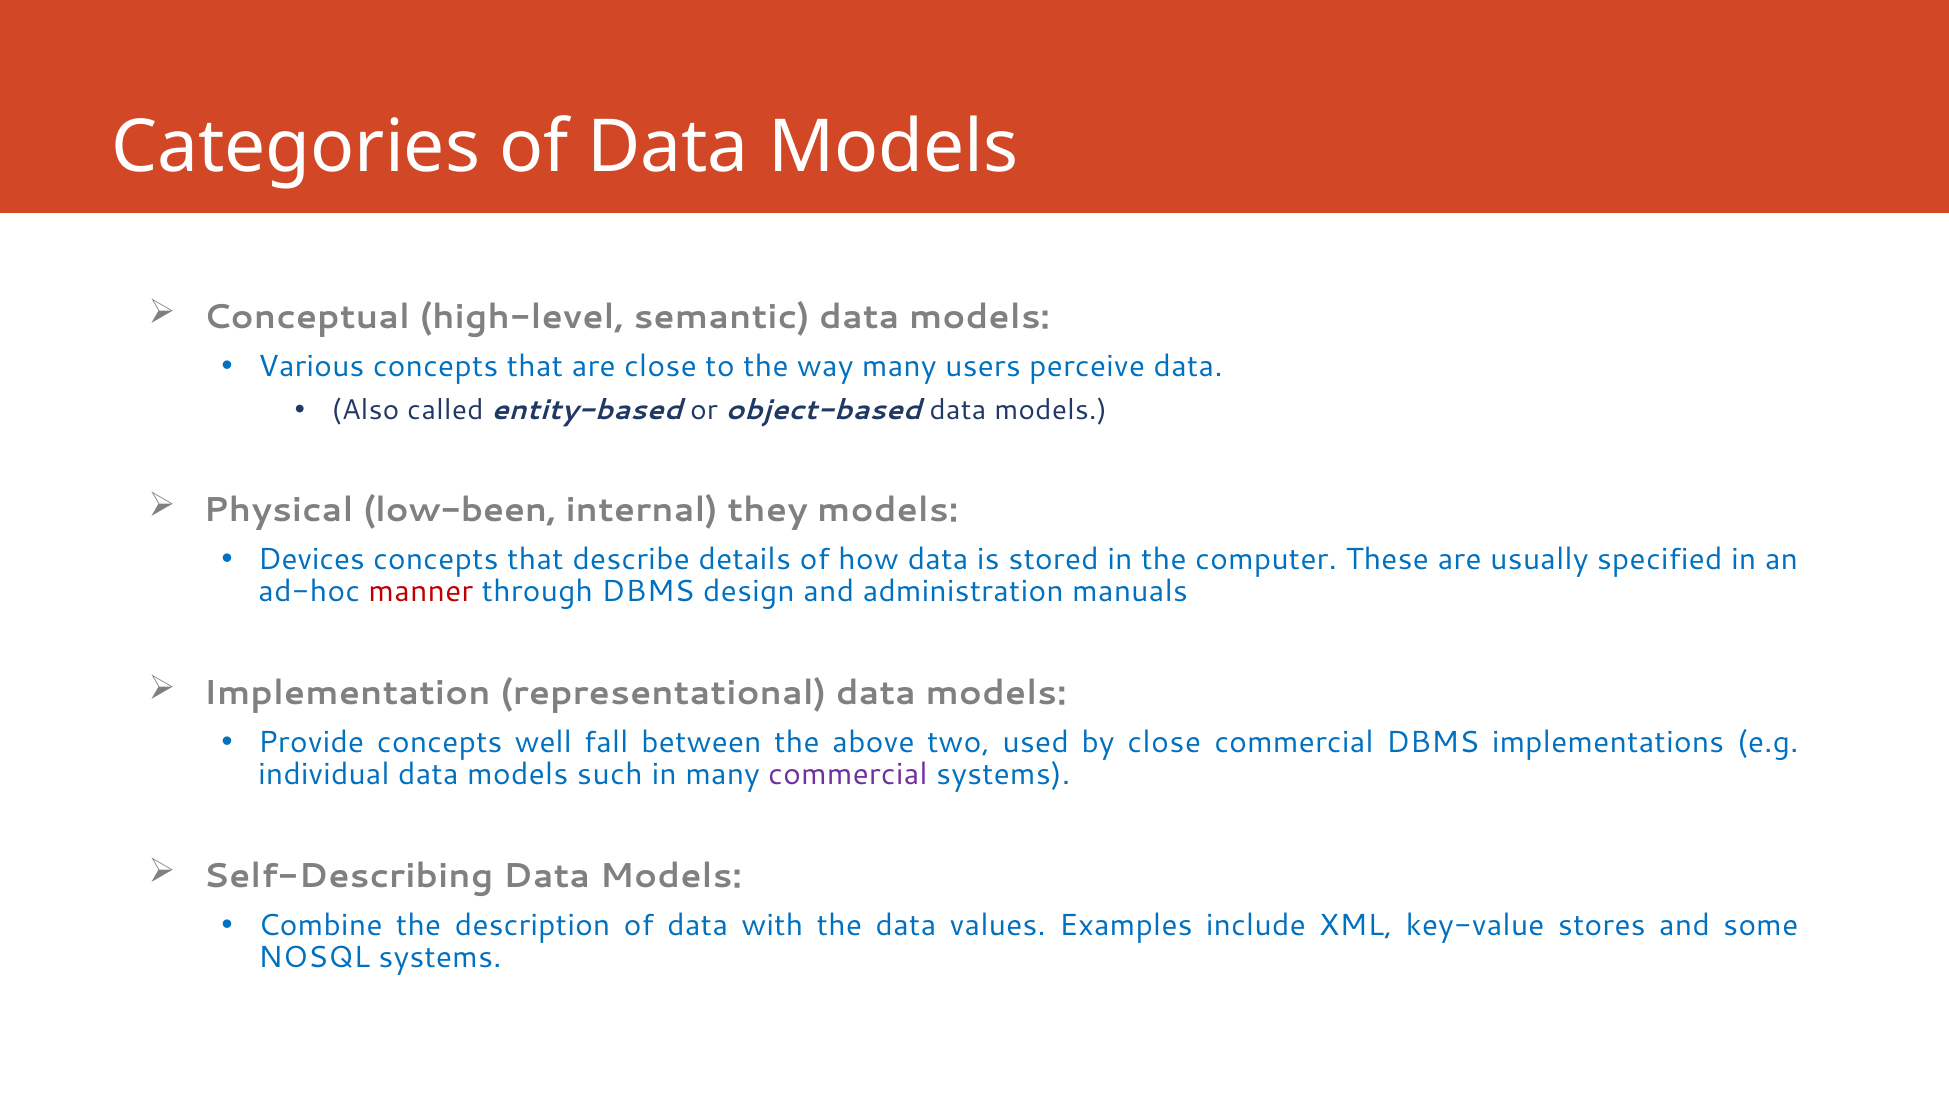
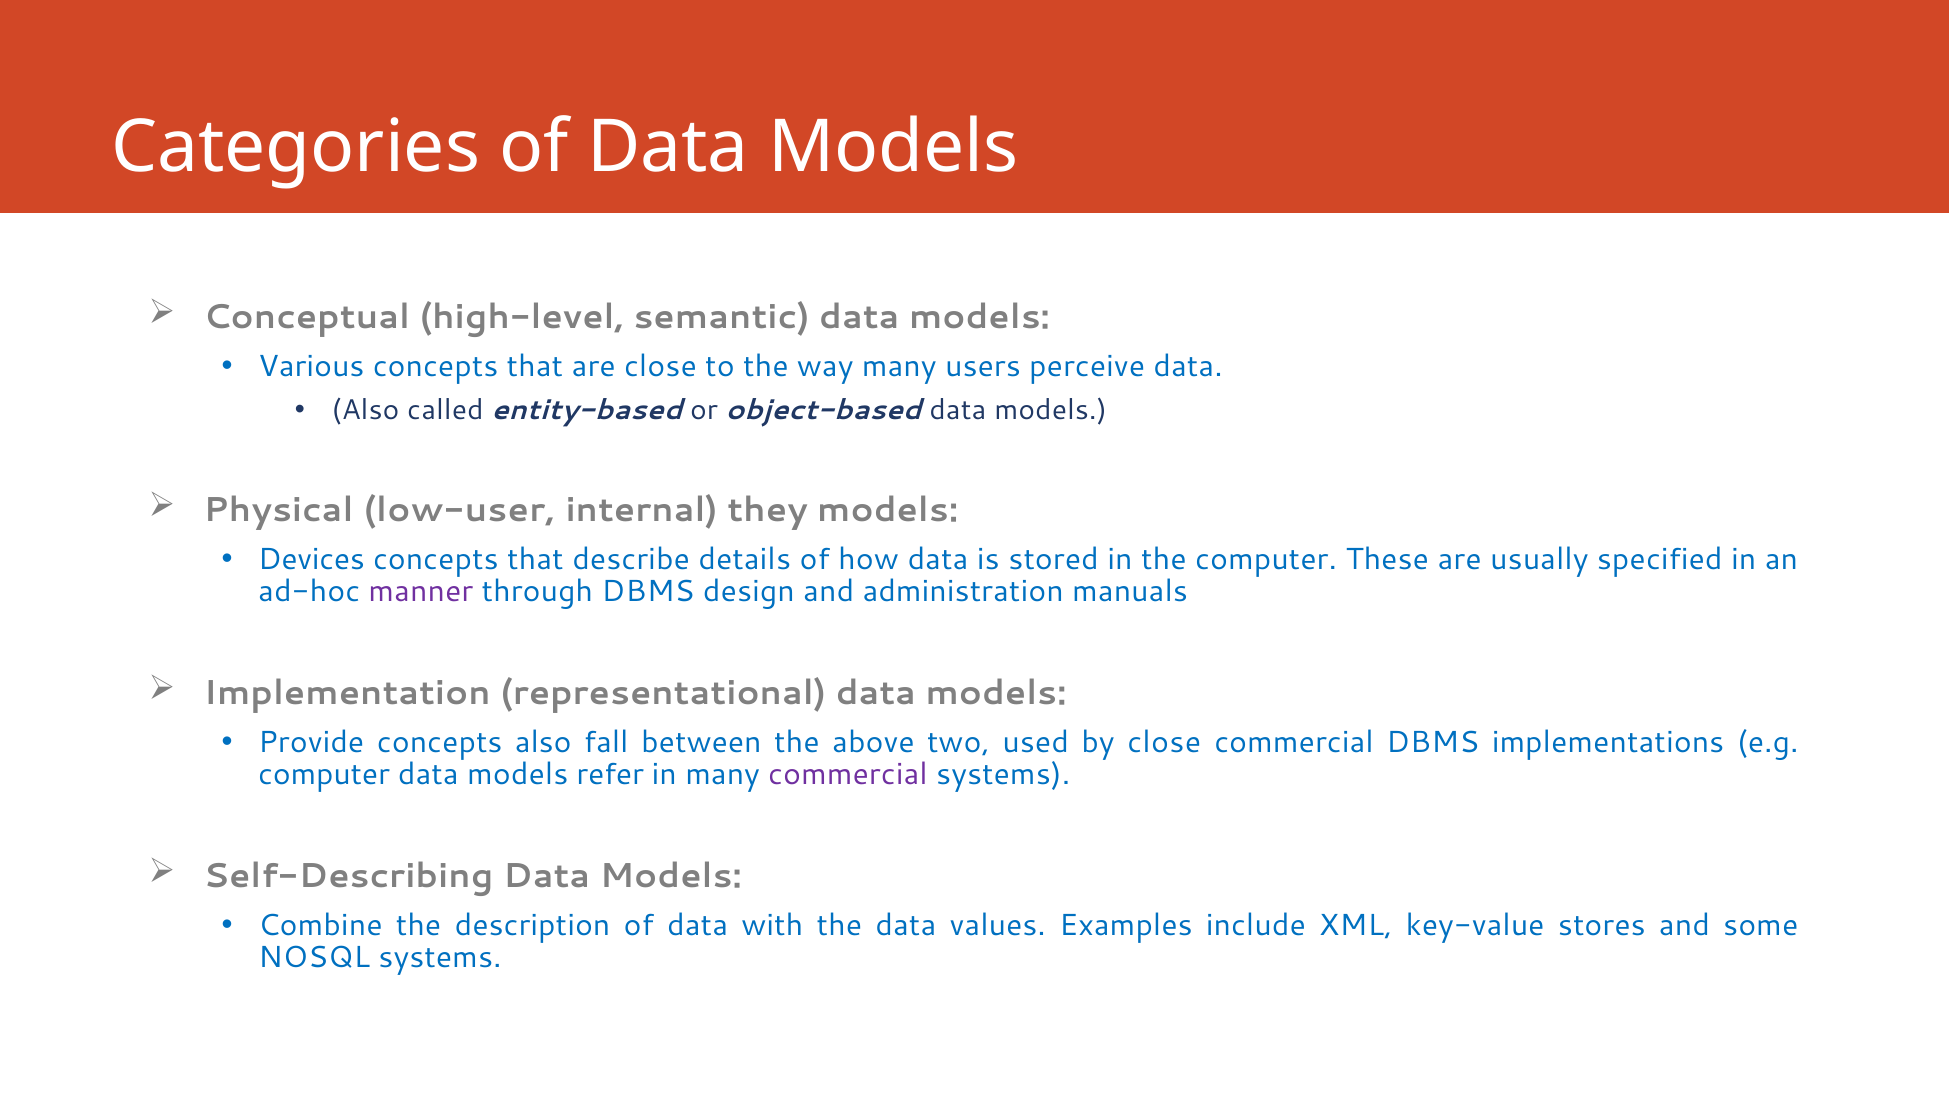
low-been: low-been -> low-user (459, 511)
manner colour: red -> purple (421, 592)
concepts well: well -> also (543, 742)
individual: individual -> computer (324, 775)
such: such -> refer (610, 775)
